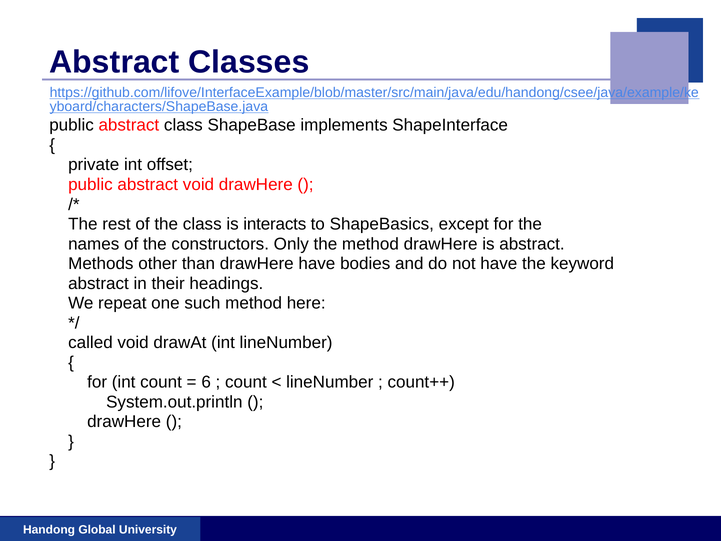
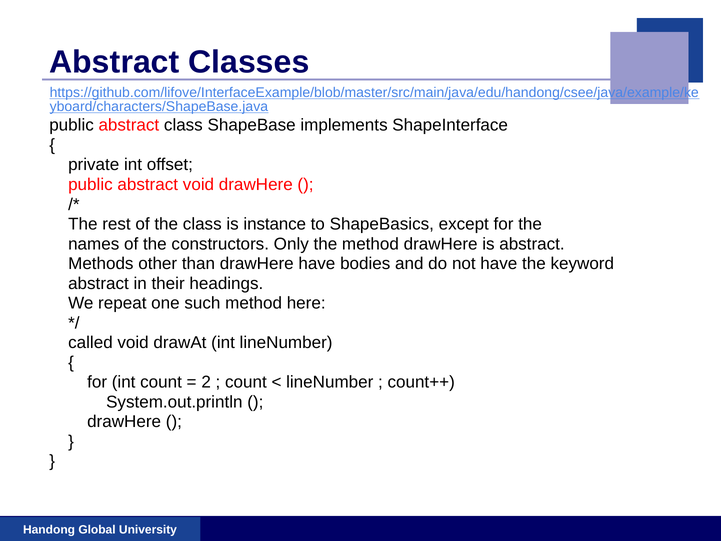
interacts: interacts -> instance (275, 224)
6: 6 -> 2 (206, 382)
